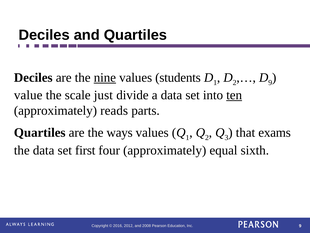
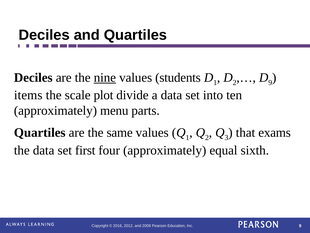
value: value -> items (28, 95)
just: just -> plot (103, 95)
ten underline: present -> none (234, 95)
reads: reads -> menu (114, 110)
ways: ways -> same (120, 132)
